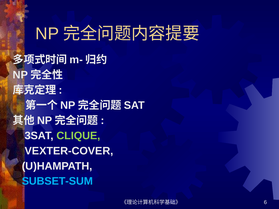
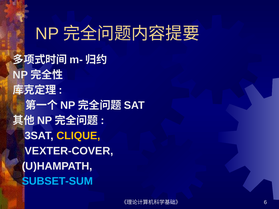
CLIQUE colour: light green -> yellow (78, 136)
